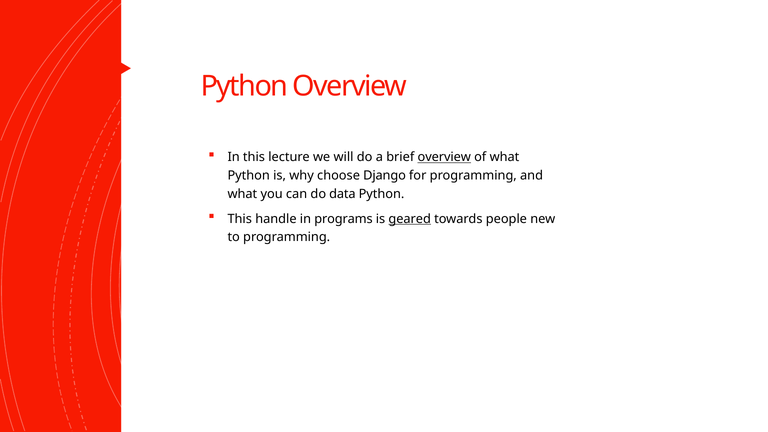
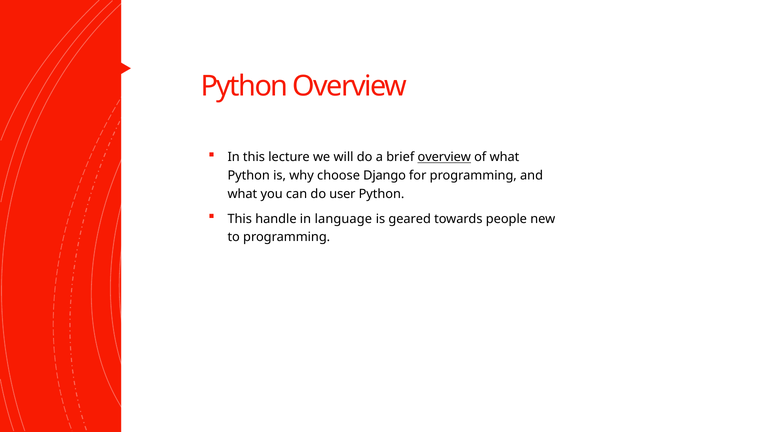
data: data -> user (342, 194)
programs: programs -> language (343, 219)
geared underline: present -> none (410, 219)
